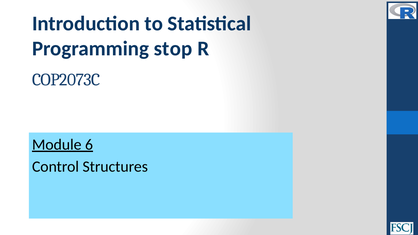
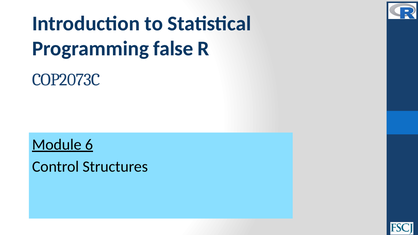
stop: stop -> false (173, 49)
